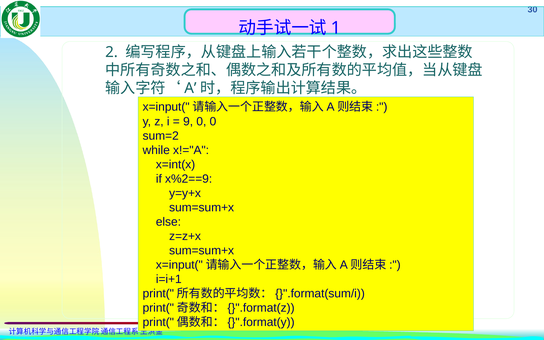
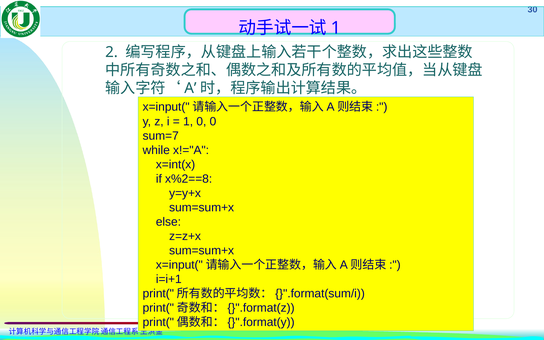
9: 9 -> 1 (188, 121)
sum=2: sum=2 -> sum=7 (161, 136)
x%2==9: x%2==9 -> x%2==8 (189, 179)
